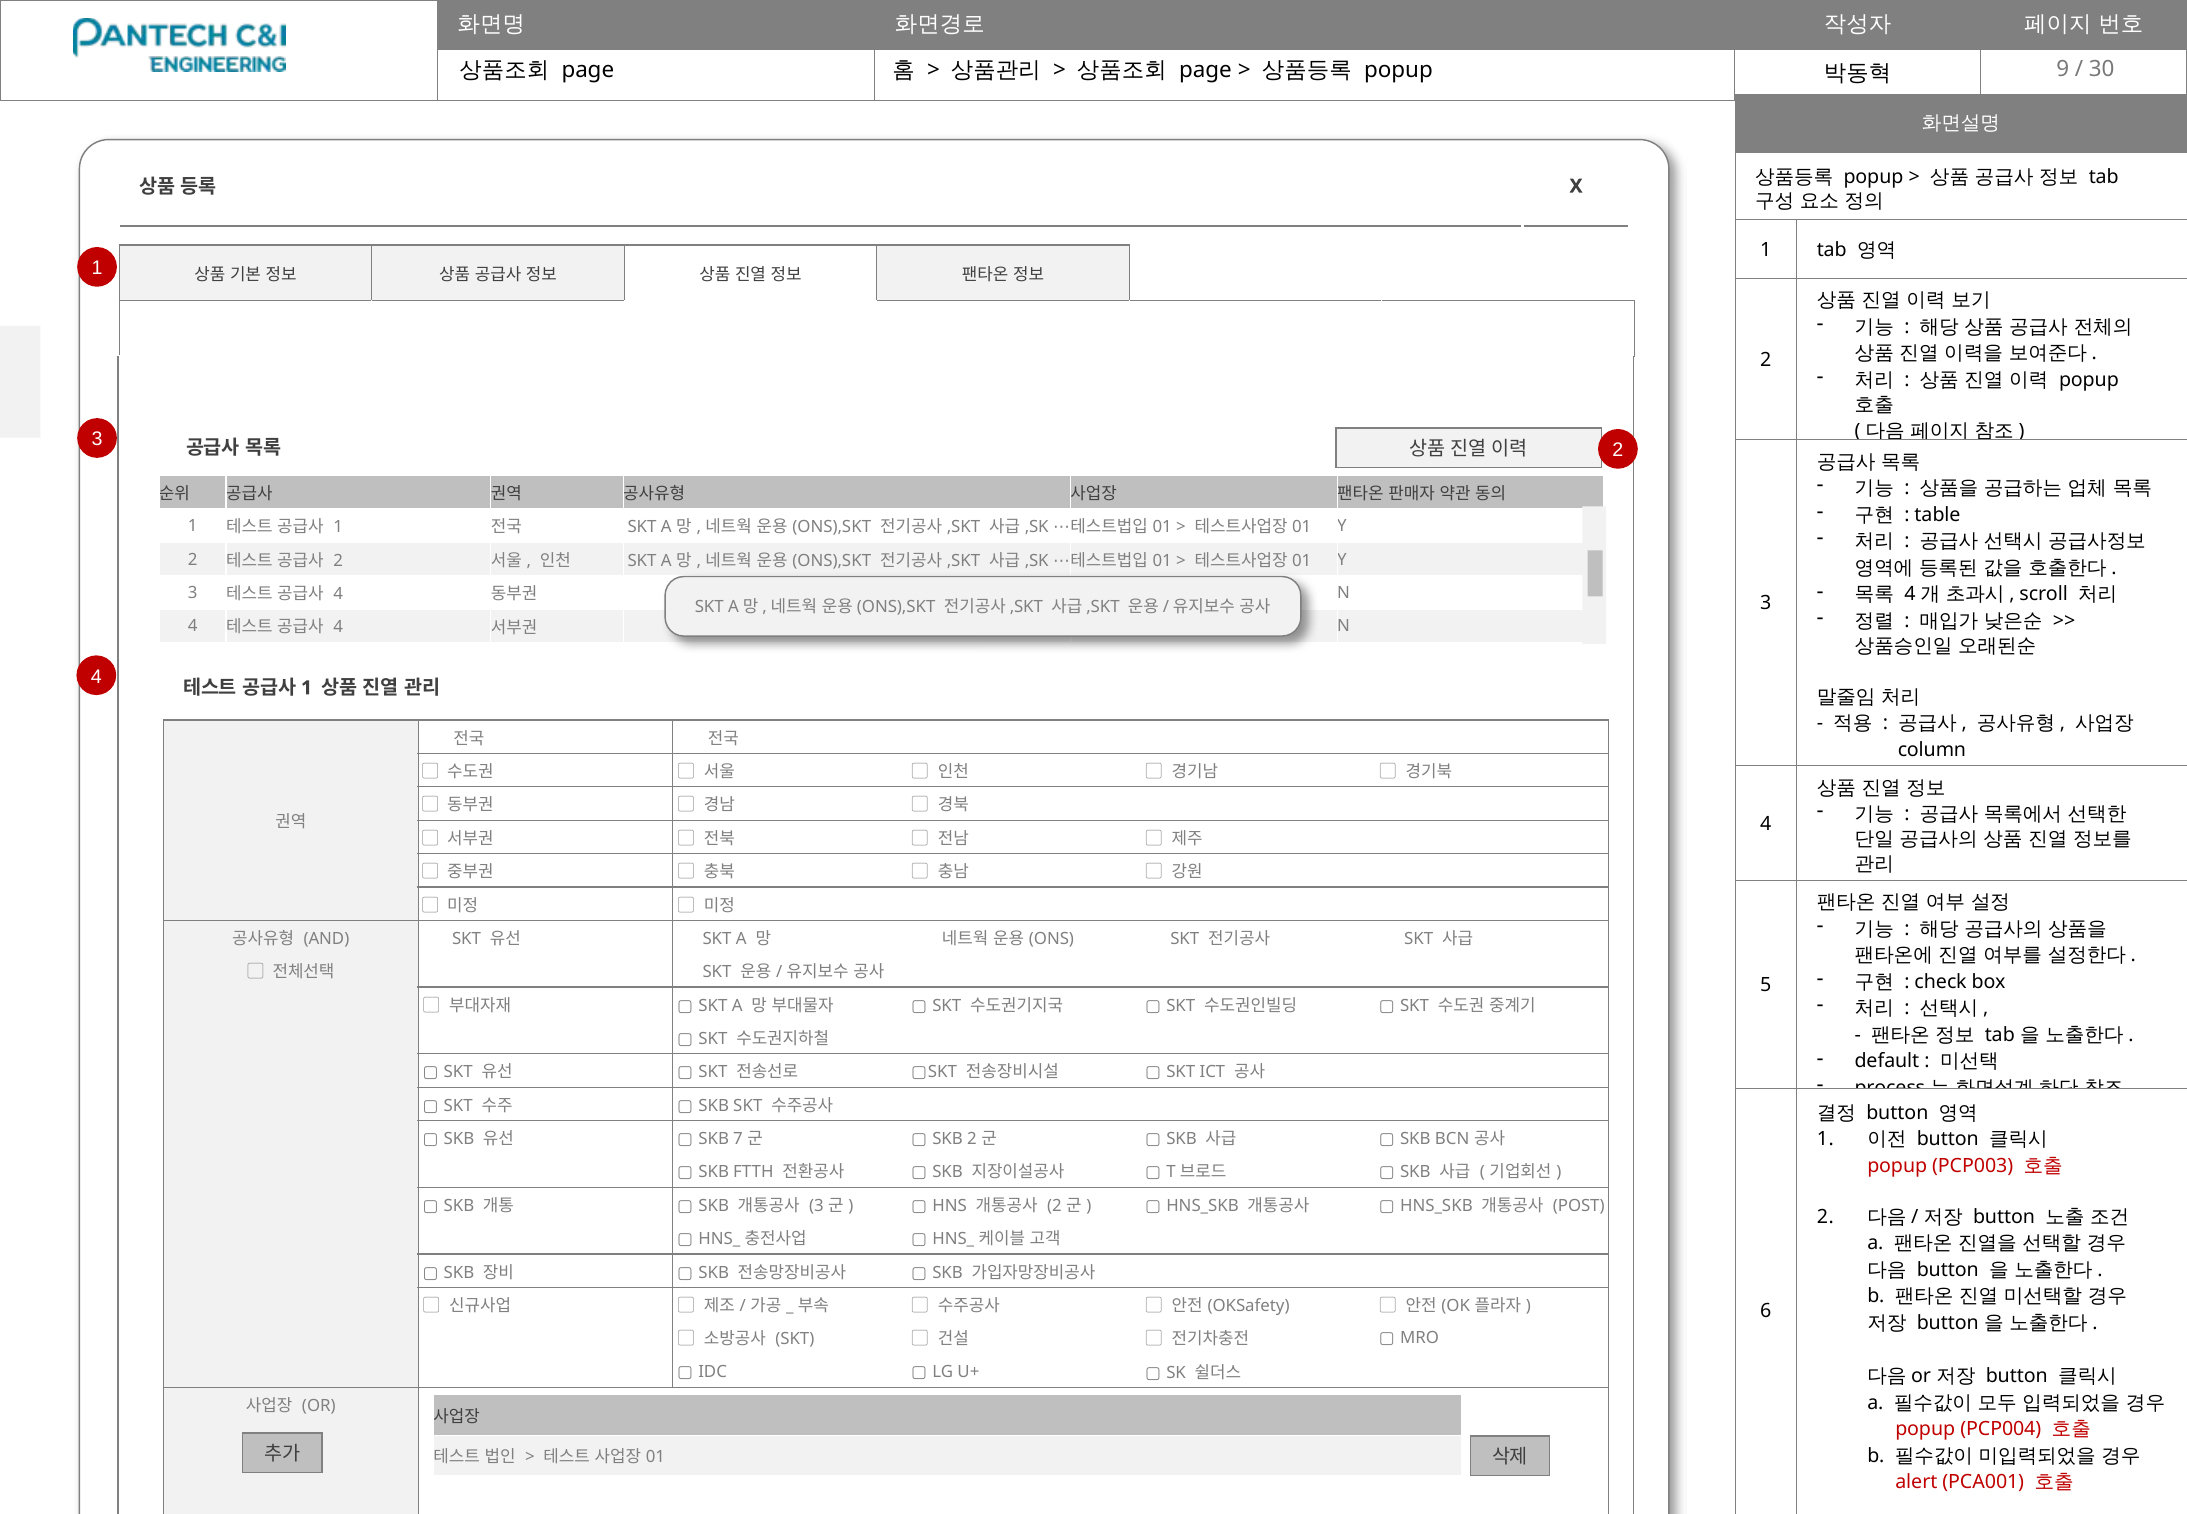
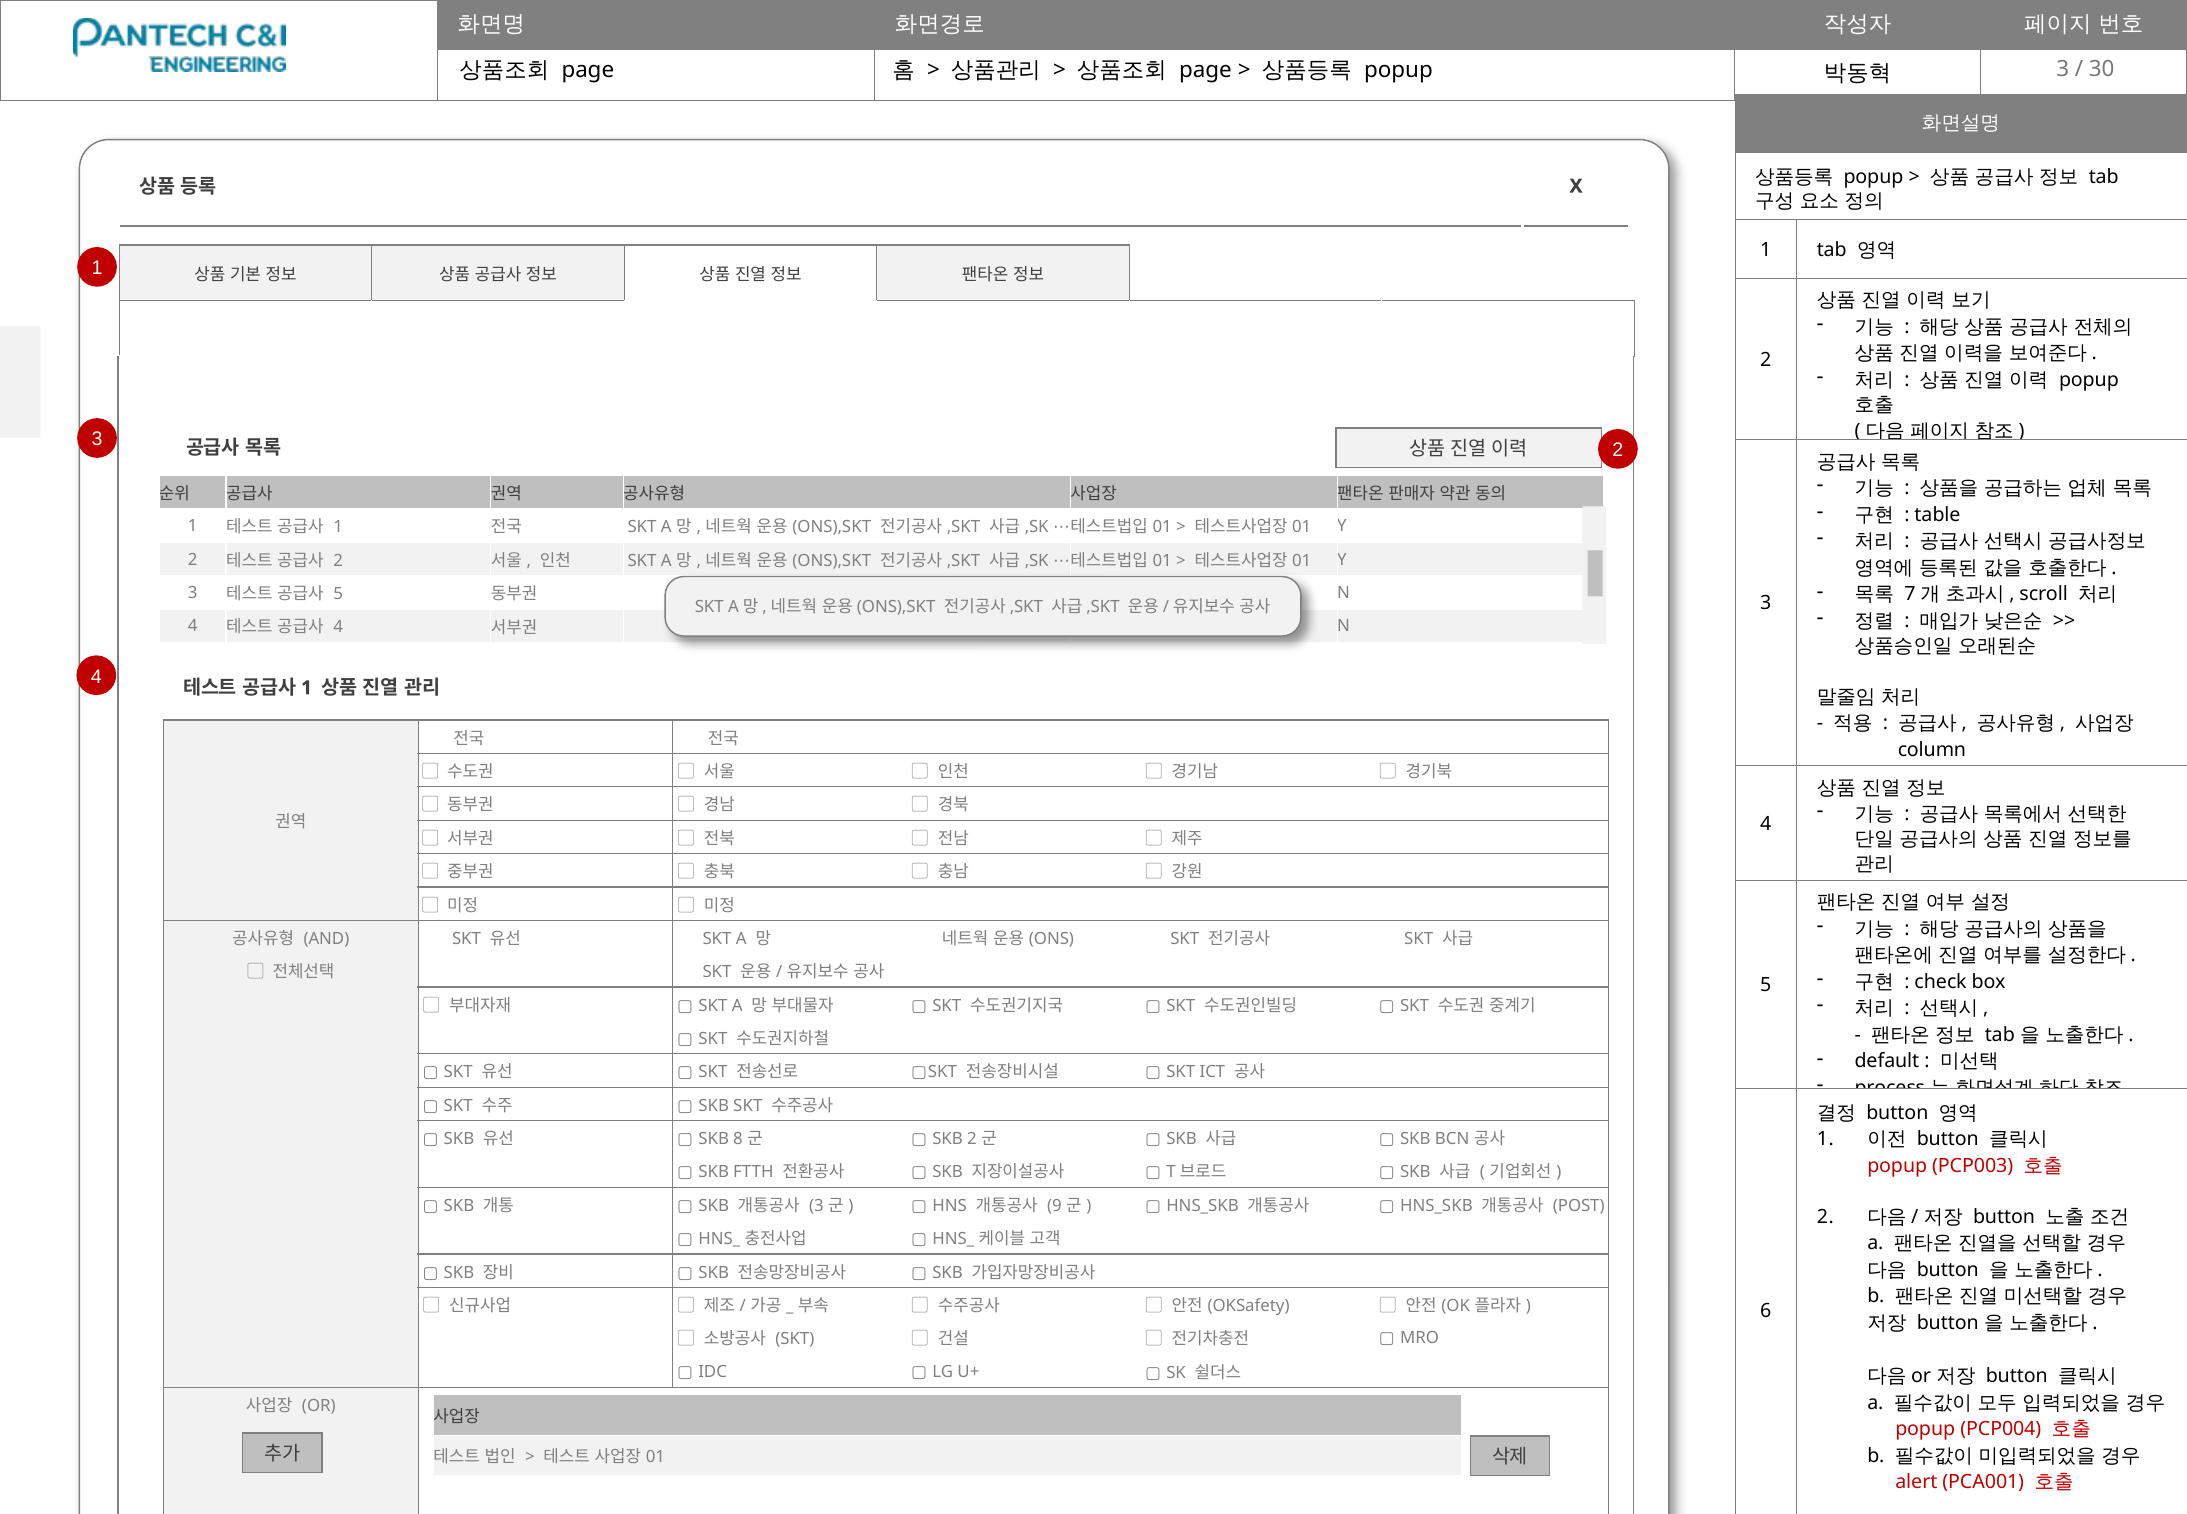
9: 9 -> 3 (2063, 69)
4: 4 -> 7 (1910, 595)
4: 4 -> 5 (338, 594)
7: 7 -> 8 (738, 1139)
2: 2 -> 9 (1054, 1206)
